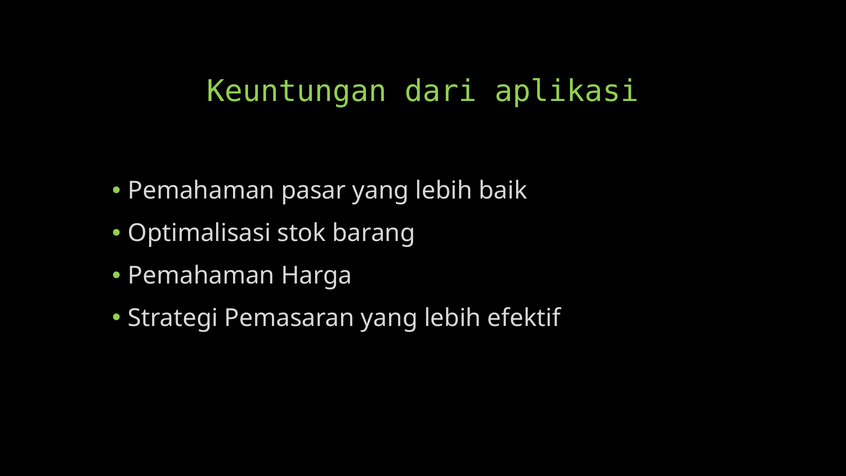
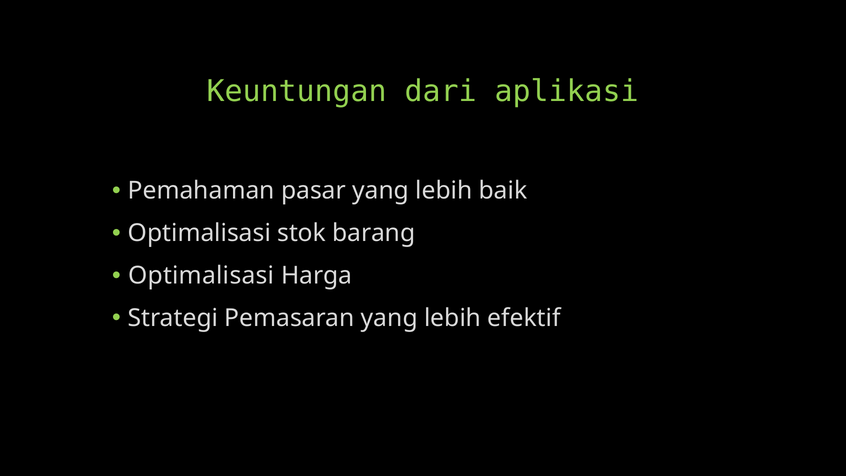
Pemahaman: Pemahaman -> Optimalisasi (201, 276)
